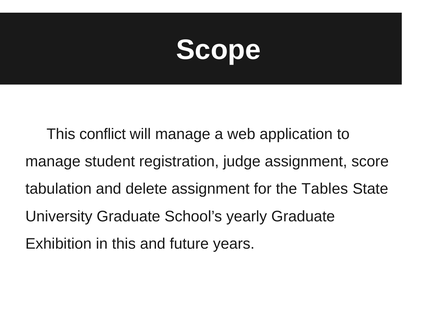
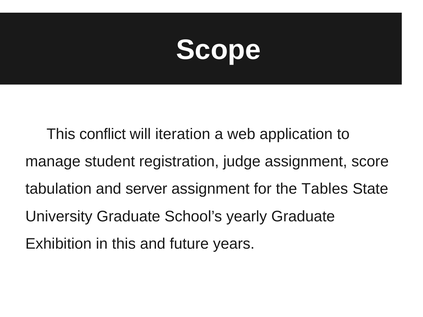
will manage: manage -> iteration (183, 134)
delete: delete -> server (146, 189)
